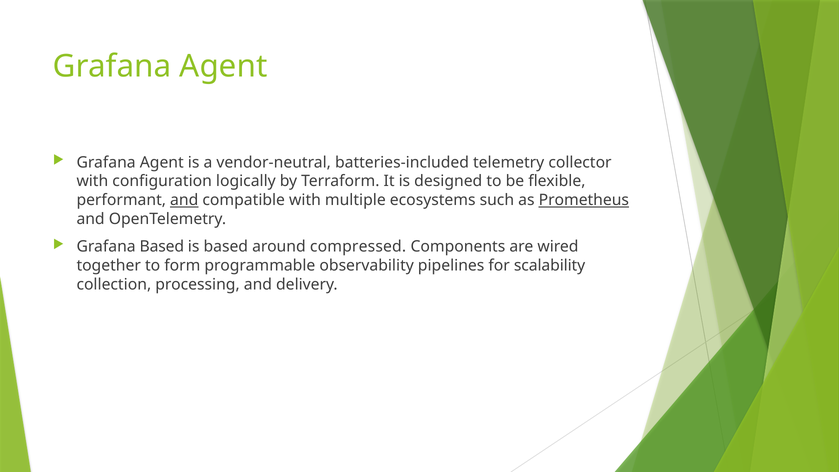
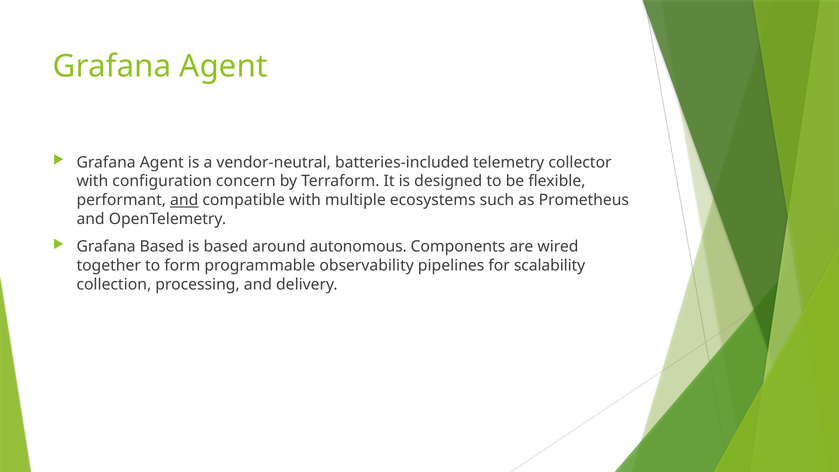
logically: logically -> concern (246, 181)
Prometheus underline: present -> none (584, 200)
compressed: compressed -> autonomous (358, 247)
